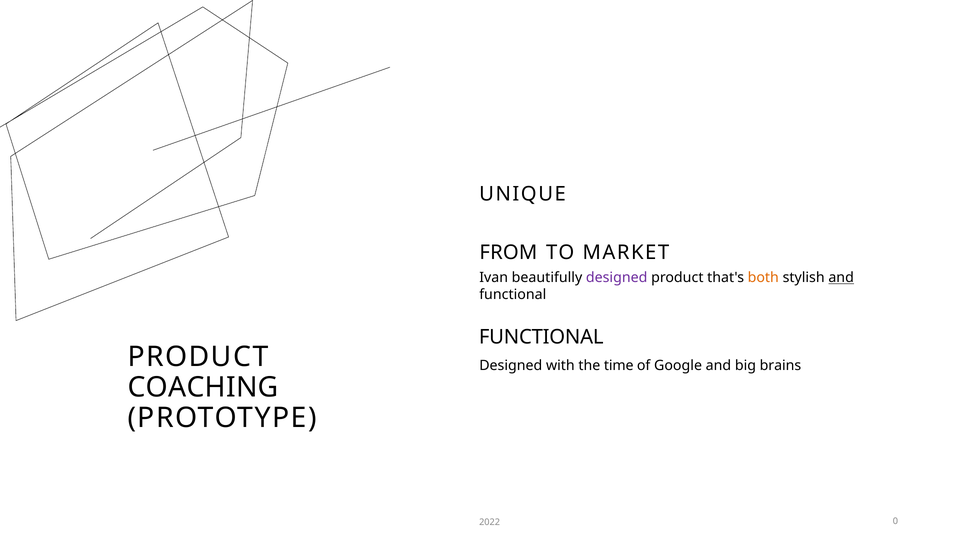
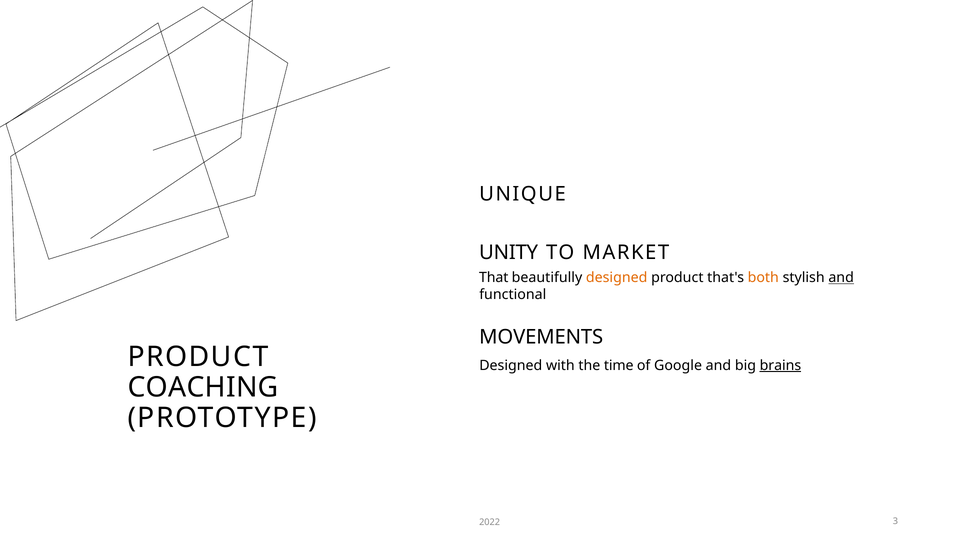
FROM: FROM -> UNITY (509, 253)
Ivan: Ivan -> That (494, 277)
designed colour: purple -> orange (617, 277)
FUNCTIONAL: FUNCTIONAL -> MOVEMENTS (541, 337)
brains underline: none -> present (780, 365)
0: 0 -> 3 (895, 521)
